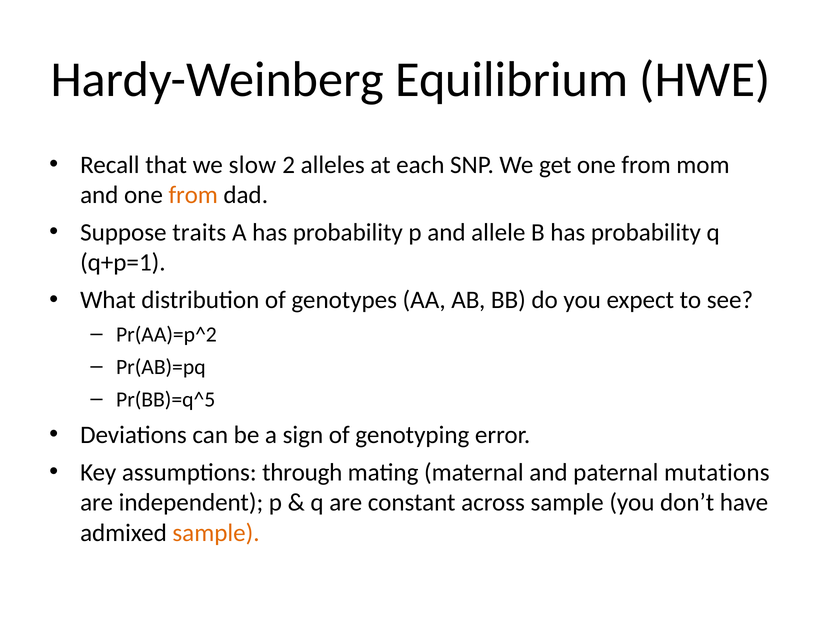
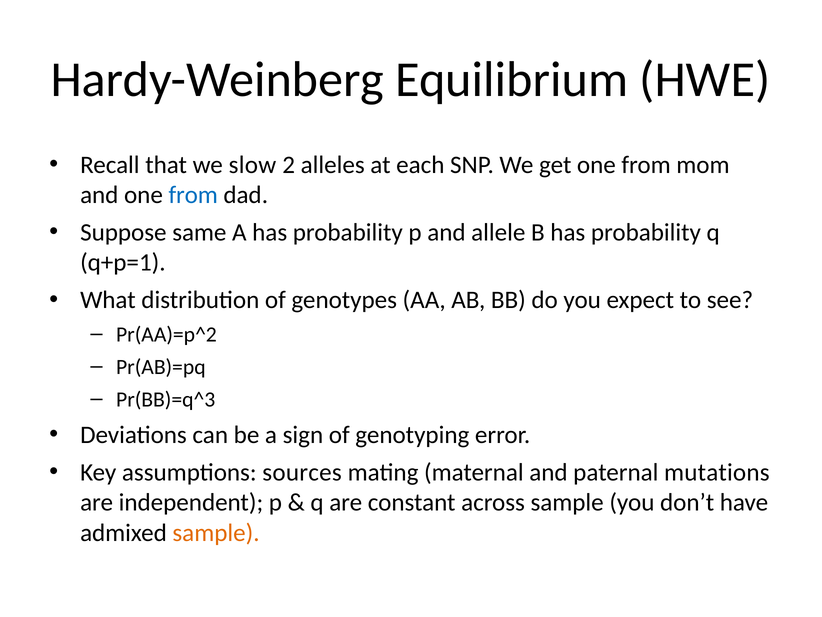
from colour: orange -> blue (193, 195)
traits: traits -> same (199, 232)
Pr(BB)=q^5: Pr(BB)=q^5 -> Pr(BB)=q^3 (166, 399)
through: through -> sources (302, 472)
